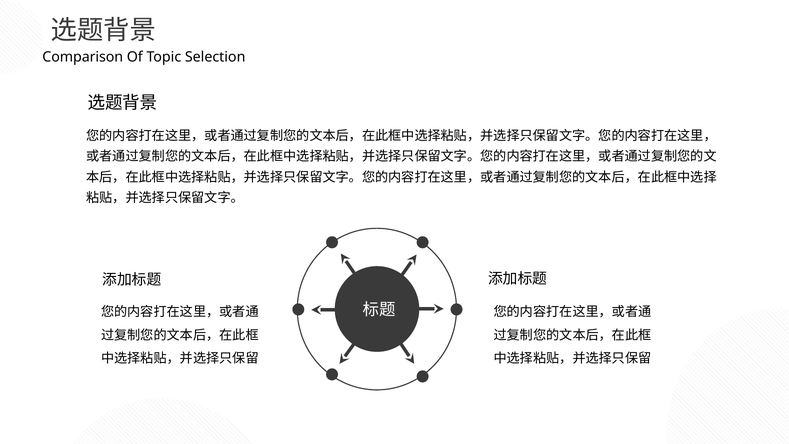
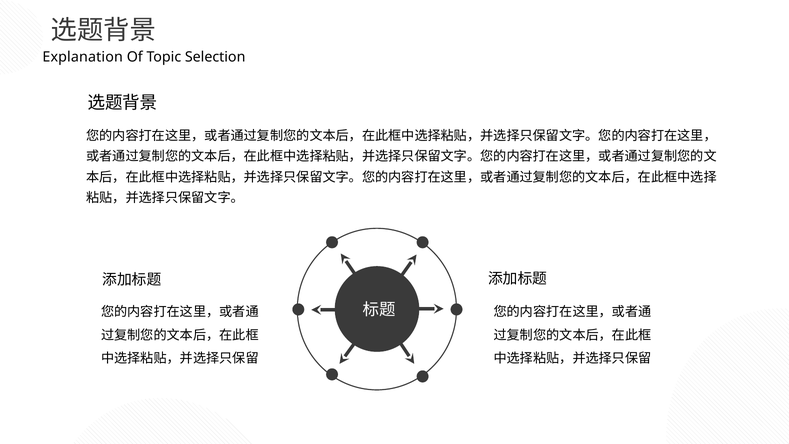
Comparison: Comparison -> Explanation (83, 57)
